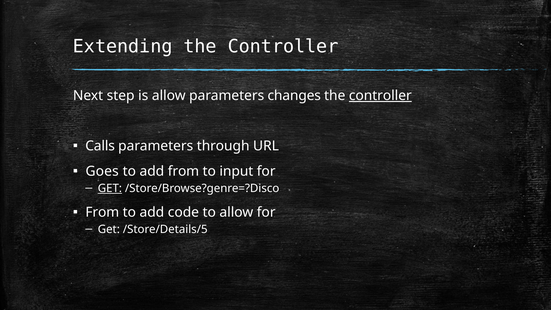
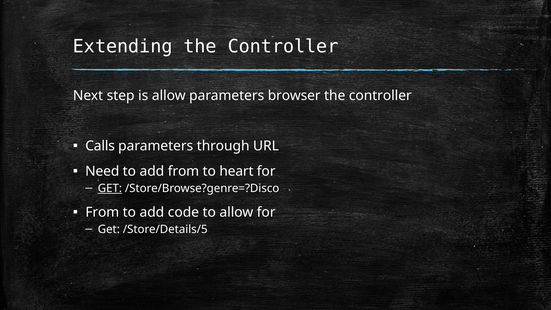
changes: changes -> browser (294, 96)
controller underline: present -> none (380, 96)
Goes: Goes -> Need (102, 171)
input: input -> heart (236, 171)
